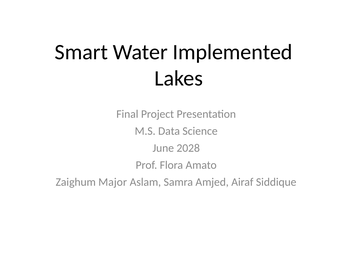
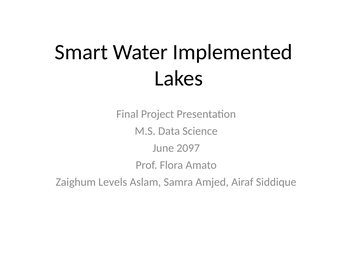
2028: 2028 -> 2097 (188, 148)
Major: Major -> Levels (113, 182)
